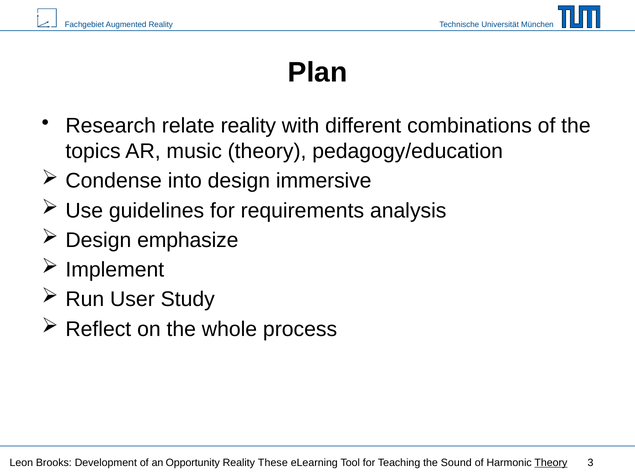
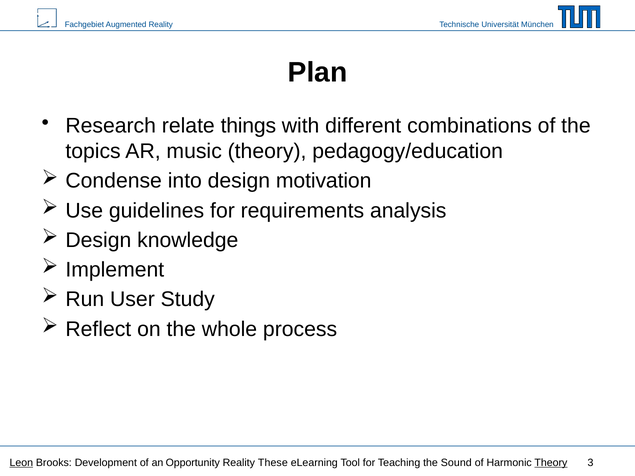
relate reality: reality -> things (248, 126)
immersive: immersive -> motivation (324, 181)
emphasize: emphasize -> knowledge (188, 240)
Leon underline: none -> present (21, 463)
